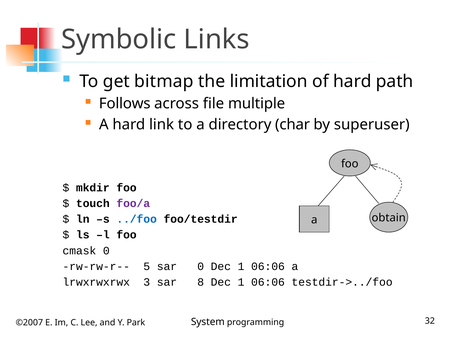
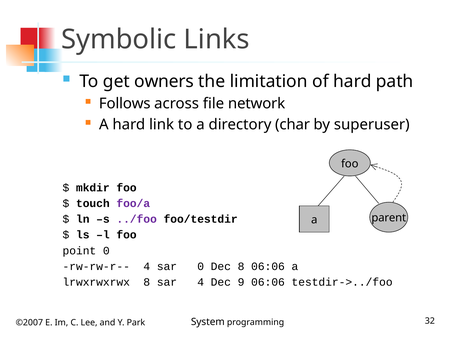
bitmap: bitmap -> owners (164, 81)
multiple: multiple -> network (257, 104)
../foo colour: blue -> purple (137, 219)
obtain: obtain -> parent (389, 218)
cmask: cmask -> point (79, 250)
rw-rw-r-- 5: 5 -> 4 (147, 266)
0 Dec 1: 1 -> 8 (241, 266)
lrwxrwxrwx 3: 3 -> 8 (147, 282)
sar 8: 8 -> 4 (201, 282)
1: 1 -> 9 (241, 282)
